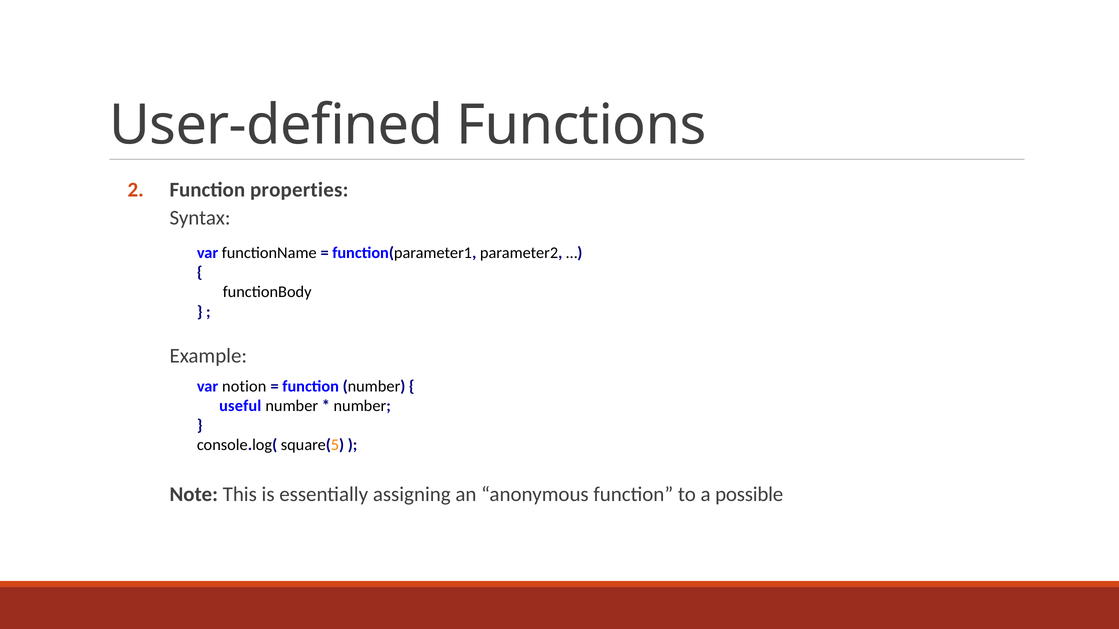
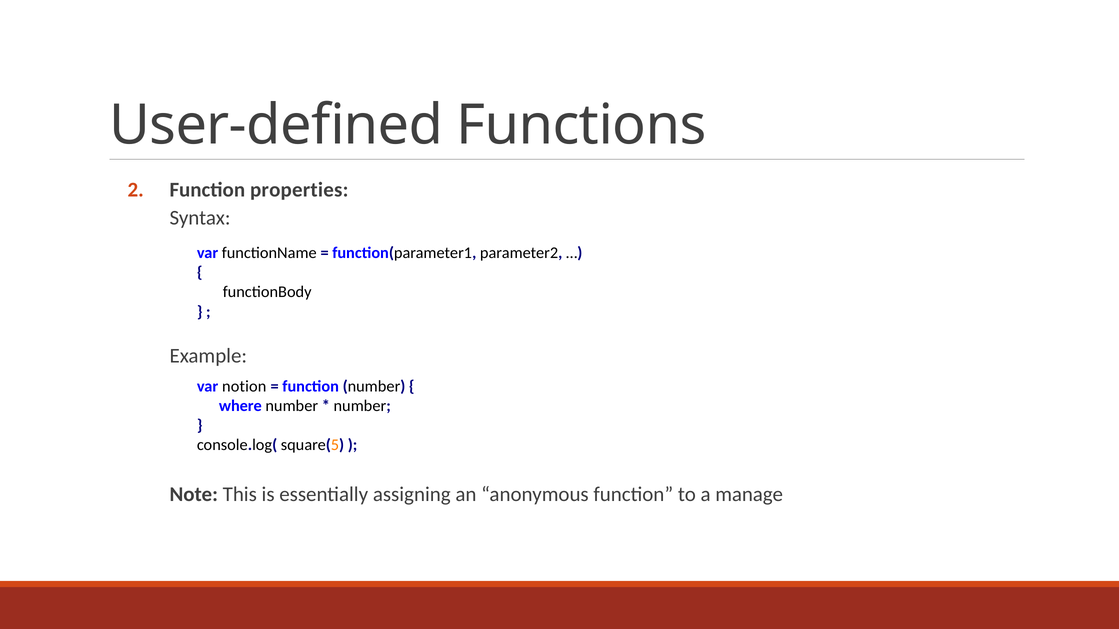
useful: useful -> where (240, 406)
possible: possible -> manage (749, 495)
